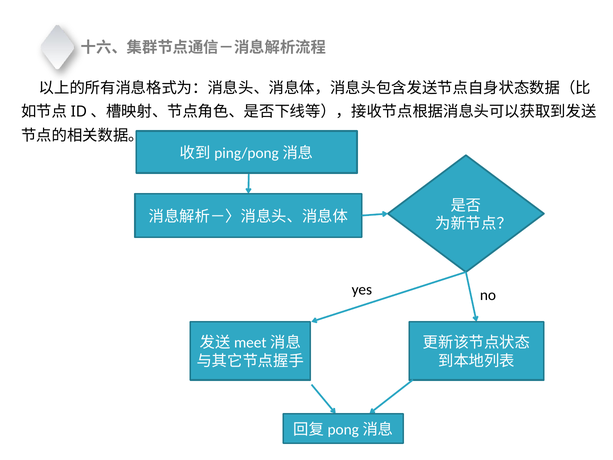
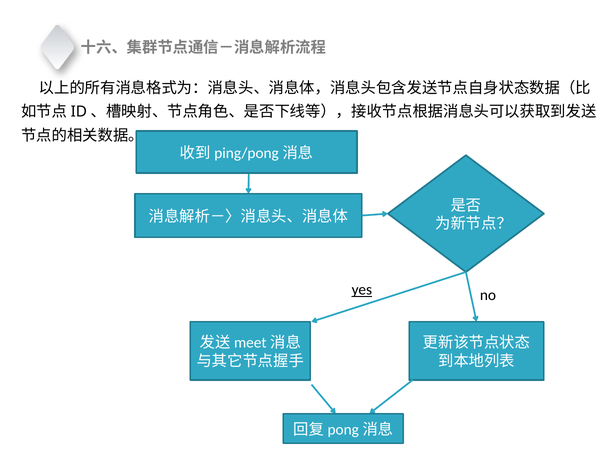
yes underline: none -> present (362, 290)
